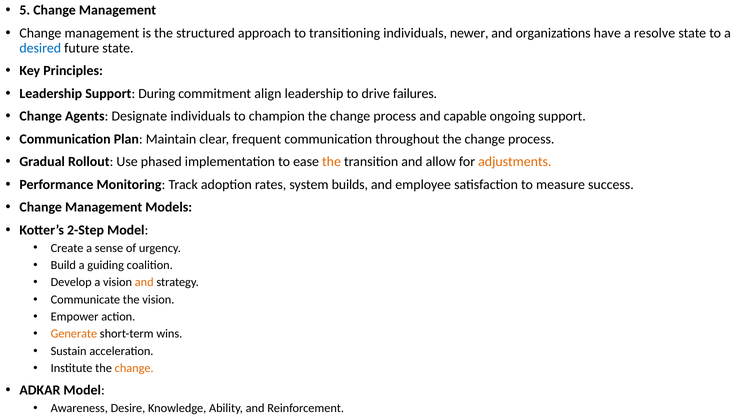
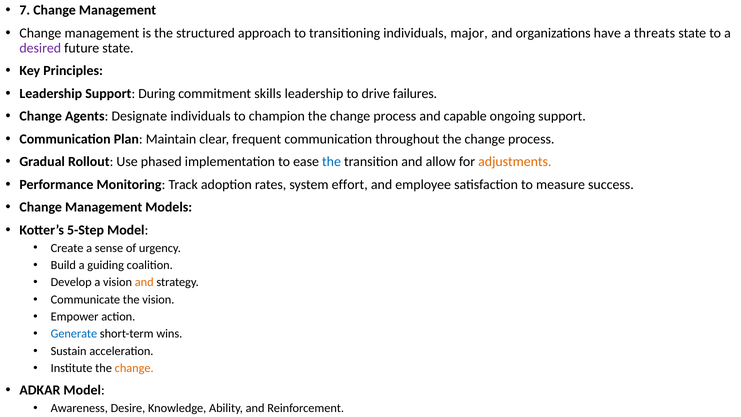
5: 5 -> 7 (25, 10)
newer: newer -> major (469, 33)
resolve: resolve -> threats (655, 33)
desired colour: blue -> purple (40, 48)
align: align -> skills (268, 93)
the colour: orange -> blue (332, 162)
builds: builds -> effort (350, 184)
2-Step: 2-Step -> 5-Step (86, 230)
Generate colour: orange -> blue (74, 334)
